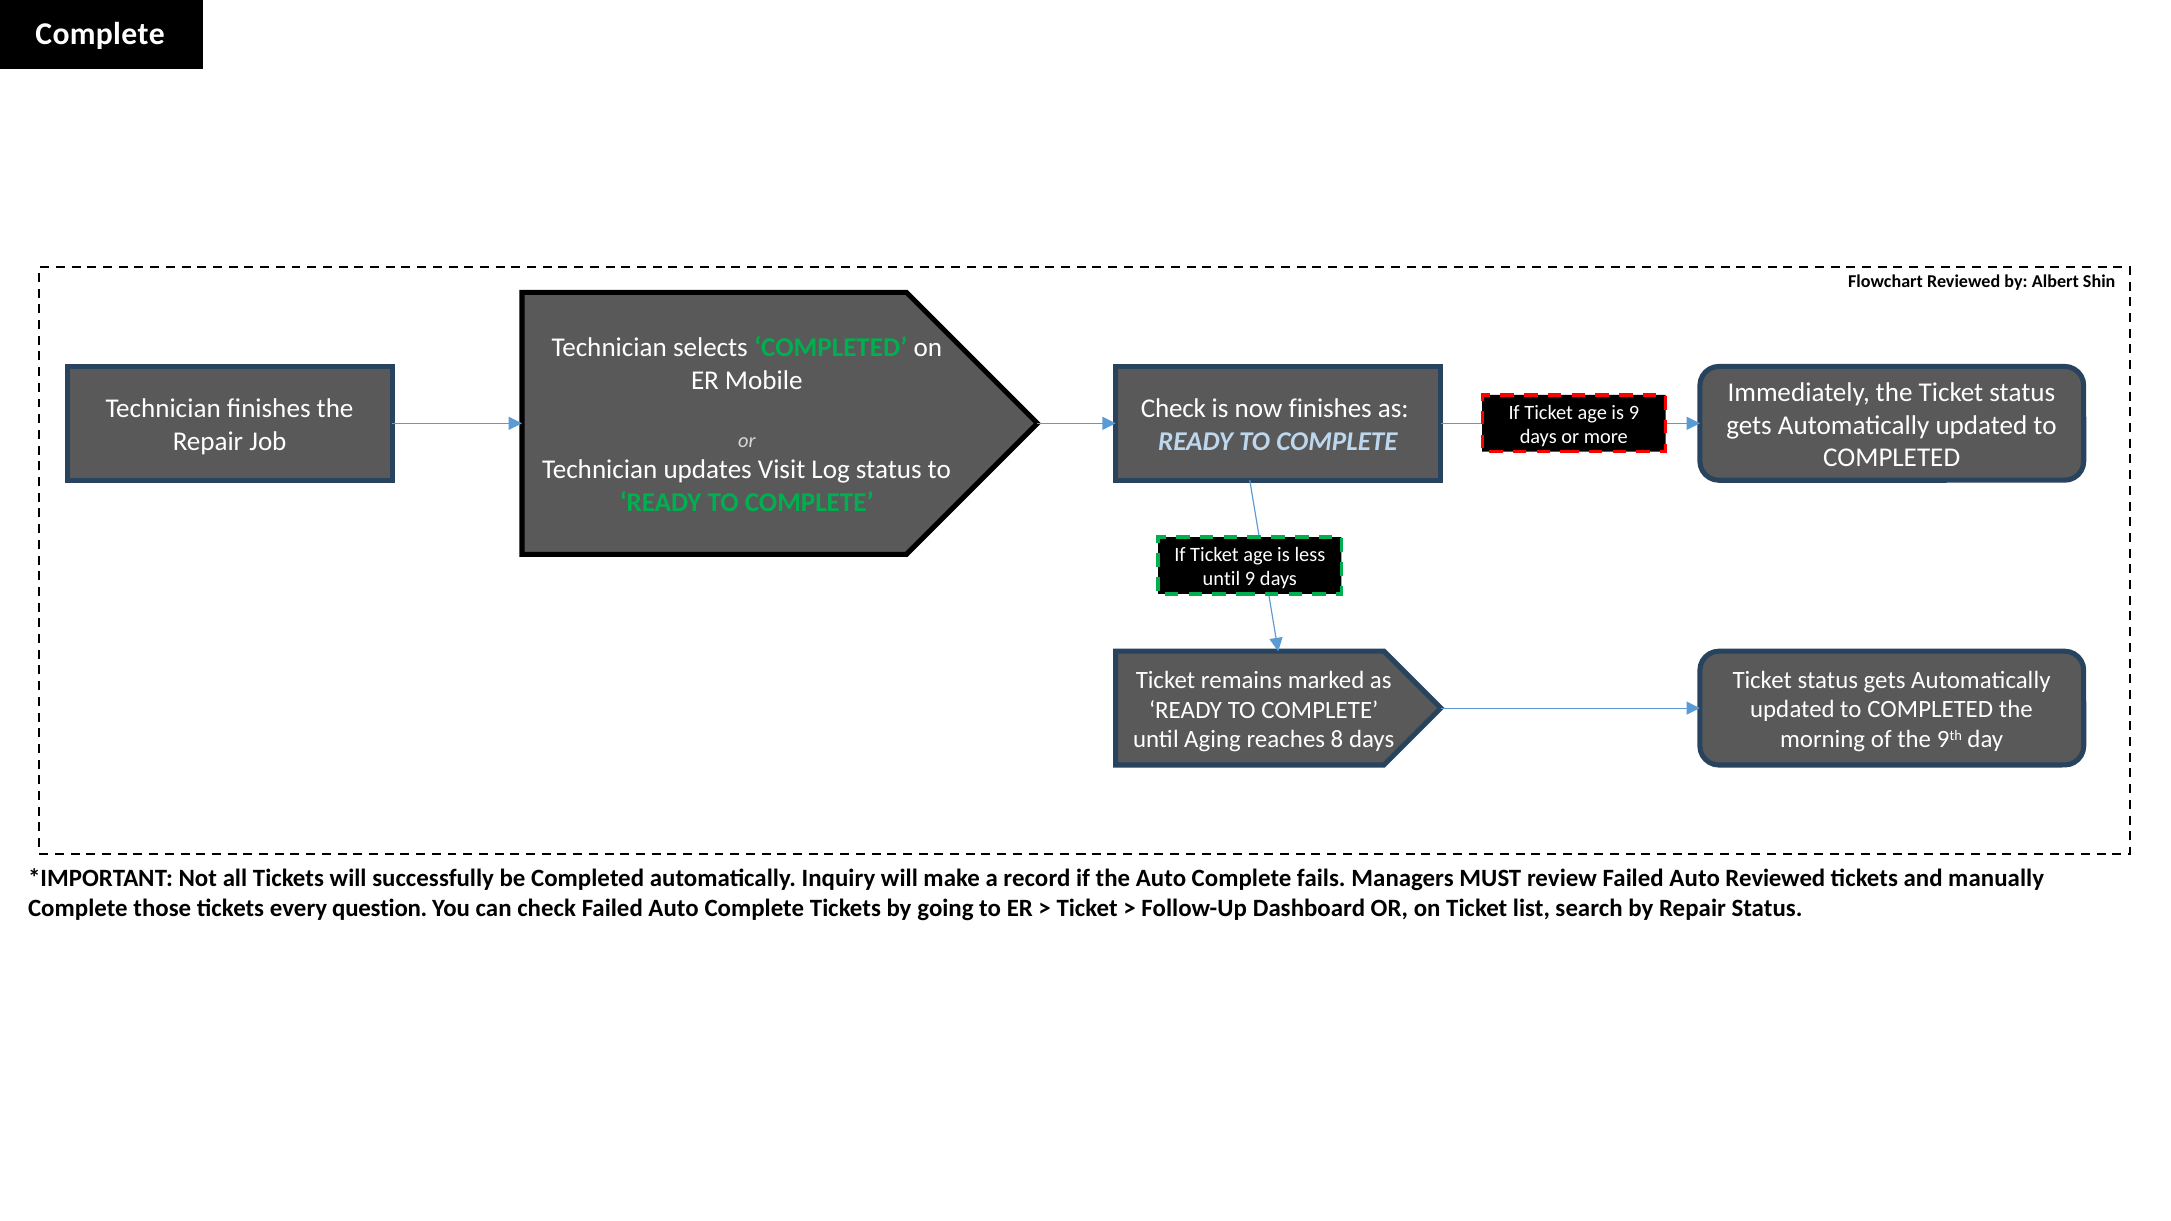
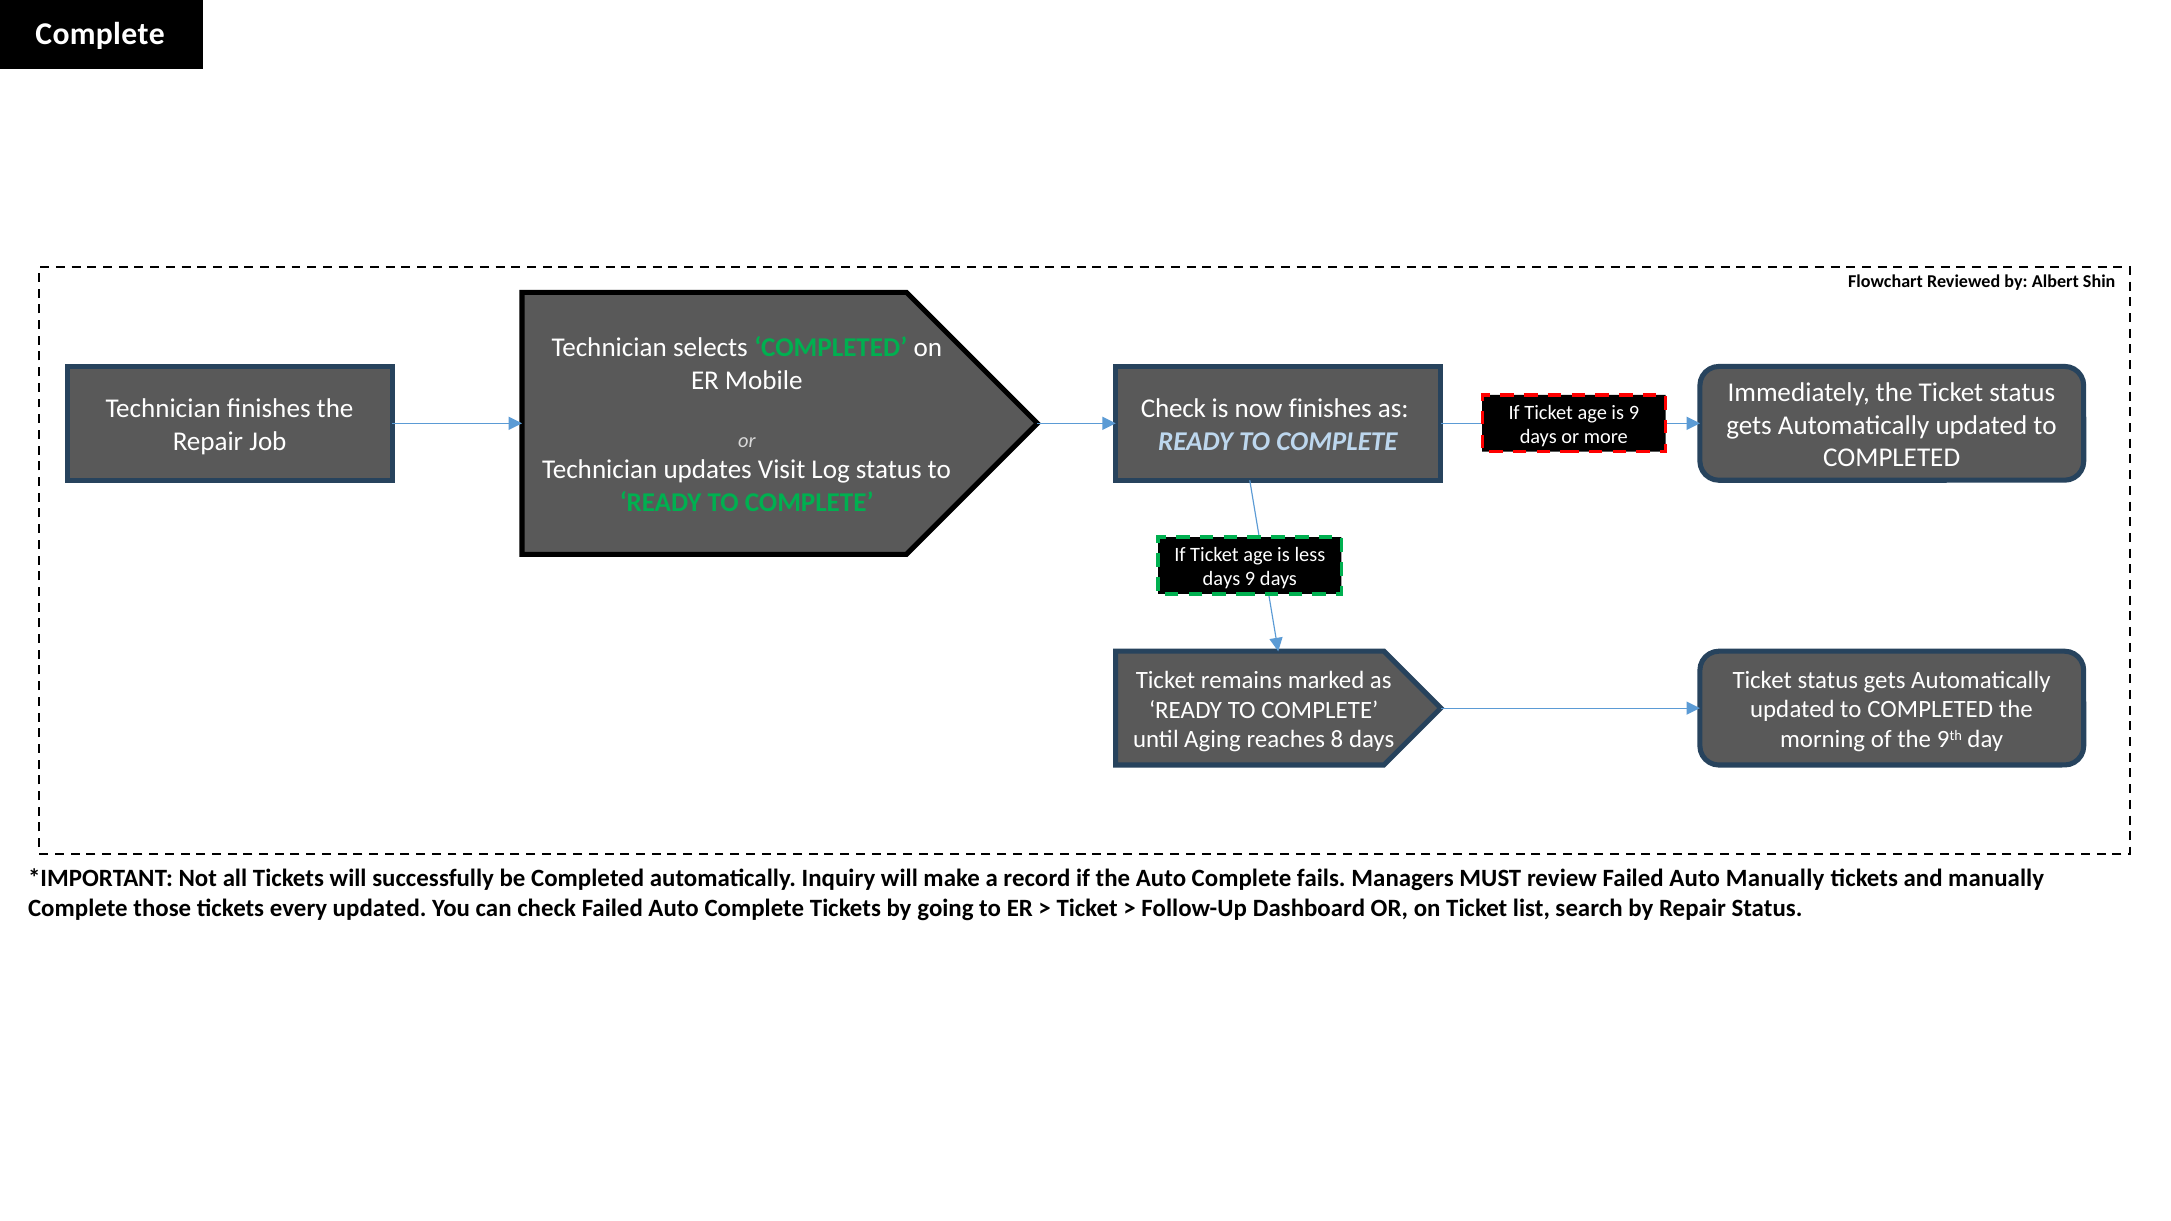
until: until -> days (1221, 579)
Auto Reviewed: Reviewed -> Manually (1775, 879)
every question: question -> updated (380, 908)
